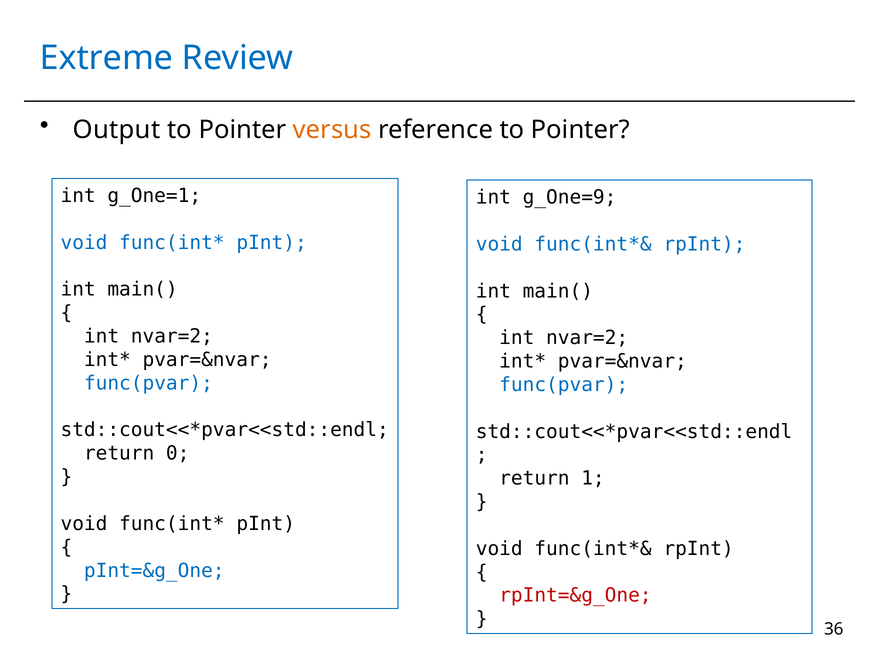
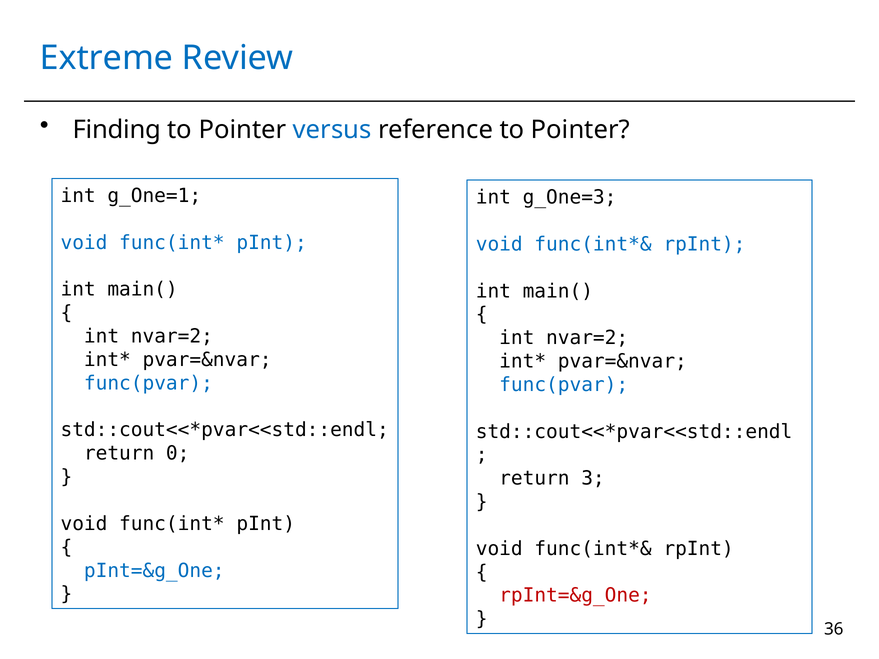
Output: Output -> Finding (117, 130)
versus colour: orange -> blue (332, 130)
g_One=9: g_One=9 -> g_One=3 (570, 197)
1: 1 -> 3 (593, 479)
